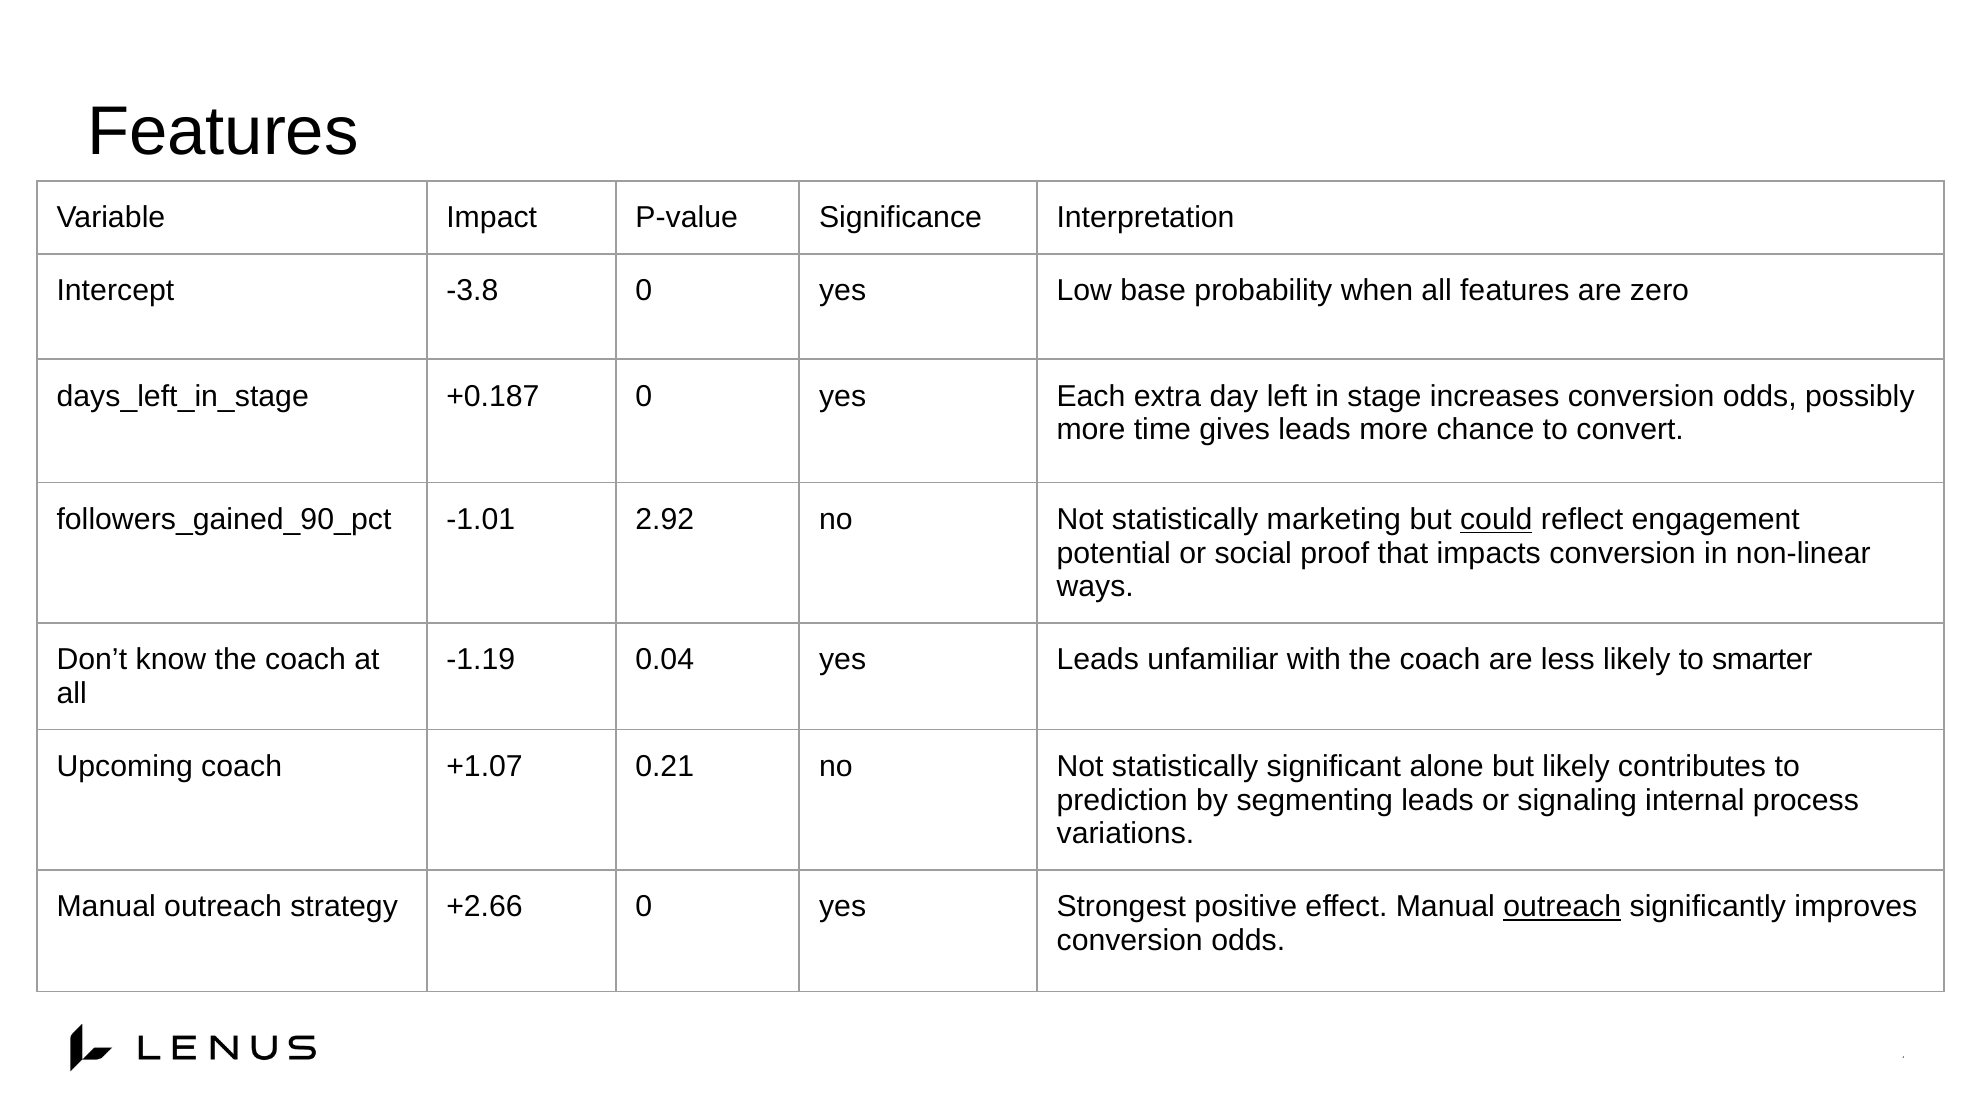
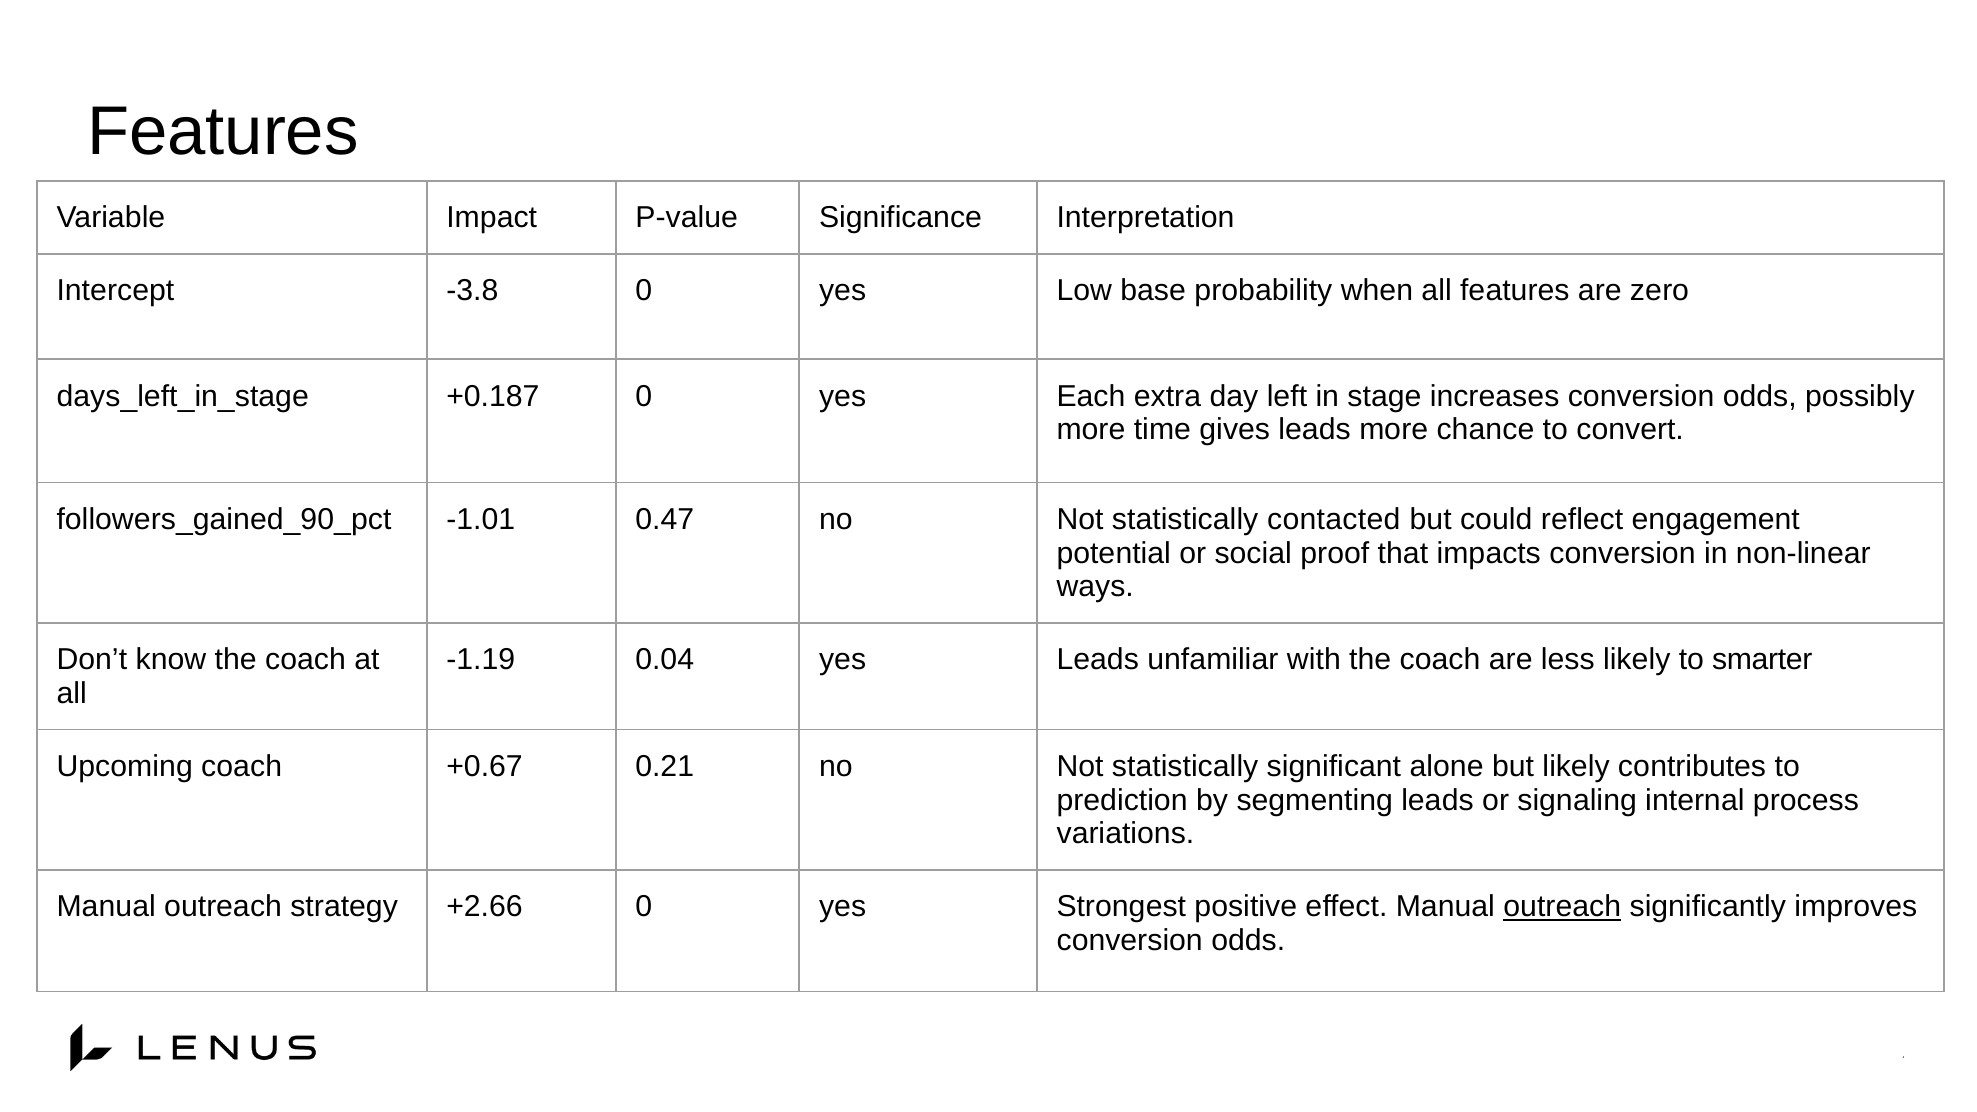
2.92: 2.92 -> 0.47 (665, 520)
marketing: marketing -> contacted (1334, 520)
could underline: present -> none (1496, 520)
+1.07: +1.07 -> +0.67 (485, 767)
